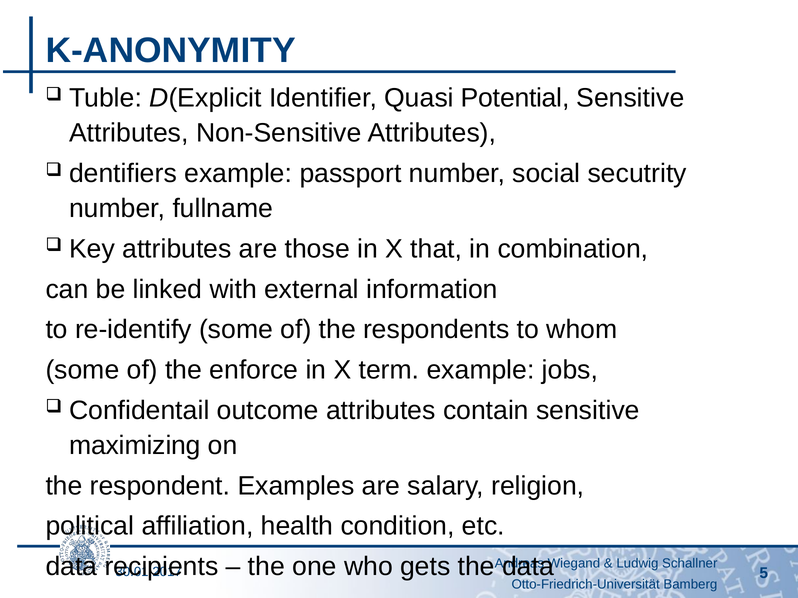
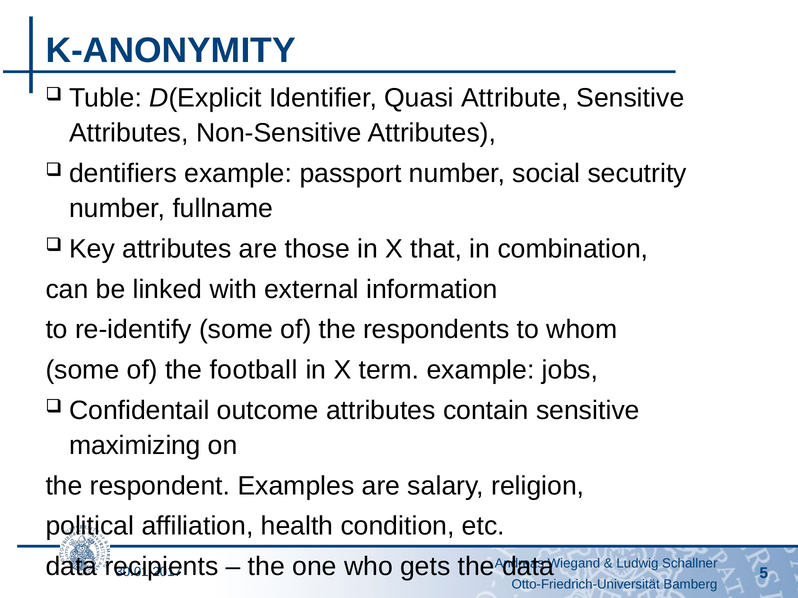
Potential: Potential -> Attribute (515, 98)
enforce: enforce -> football (254, 370)
